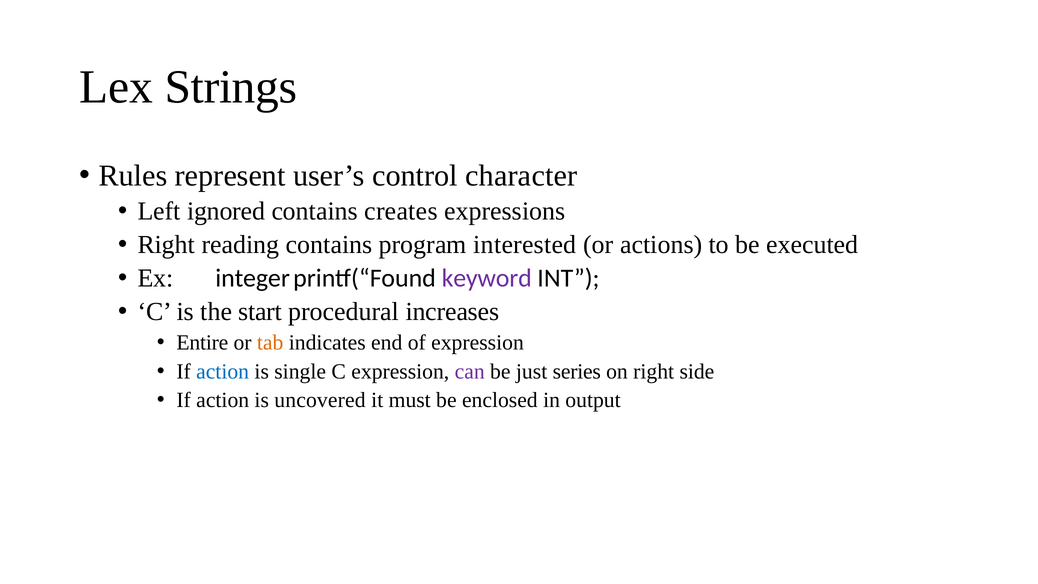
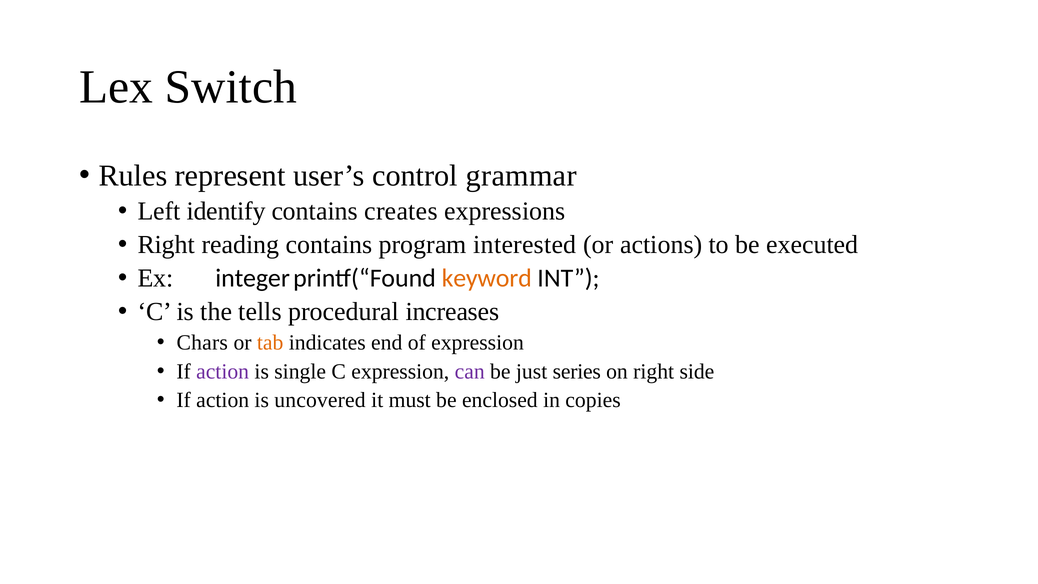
Strings: Strings -> Switch (231, 87)
character: character -> grammar (521, 175)
ignored: ignored -> identify (226, 211)
keyword colour: purple -> orange (487, 278)
start: start -> tells (260, 312)
Entire: Entire -> Chars (202, 343)
action colour: blue -> purple (223, 371)
output: output -> copies (593, 400)
